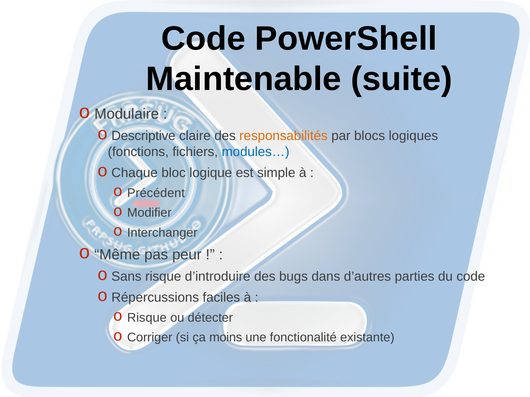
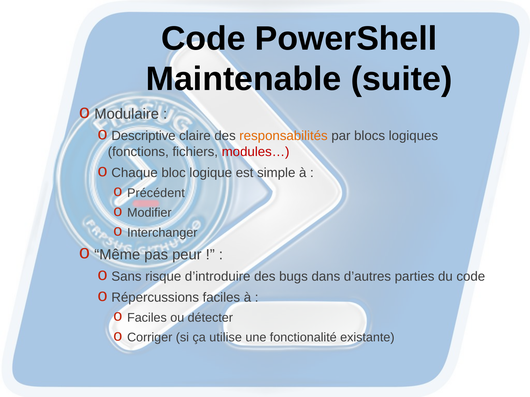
modules… colour: blue -> red (256, 152)
Risque: Risque -> Faciles (147, 318)
moins: moins -> utilise (226, 338)
